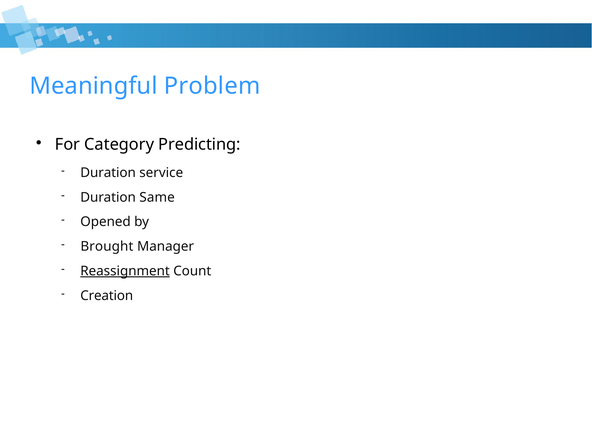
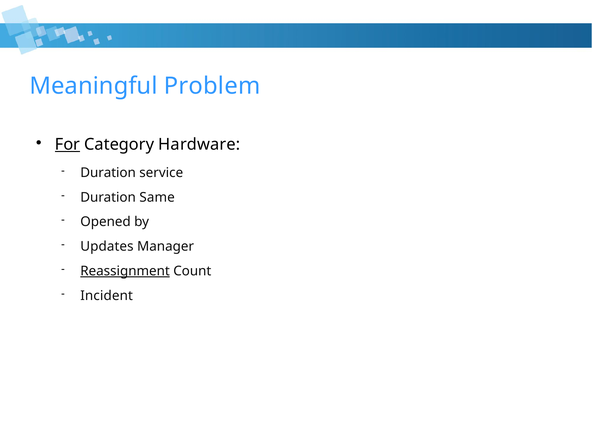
For underline: none -> present (68, 144)
Predicting: Predicting -> Hardware (199, 144)
Brought: Brought -> Updates (107, 246)
Creation: Creation -> Incident (107, 296)
